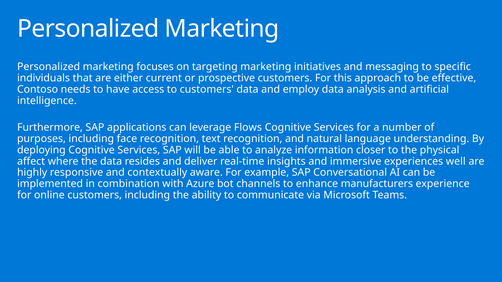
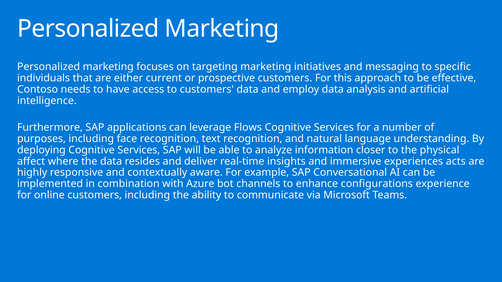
well: well -> acts (456, 161)
manufacturers: manufacturers -> configurations (377, 184)
